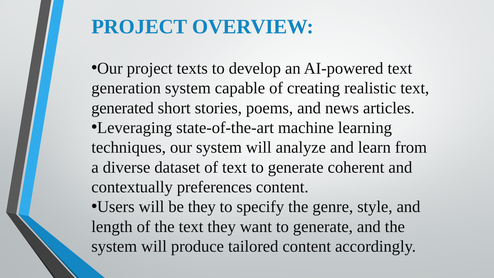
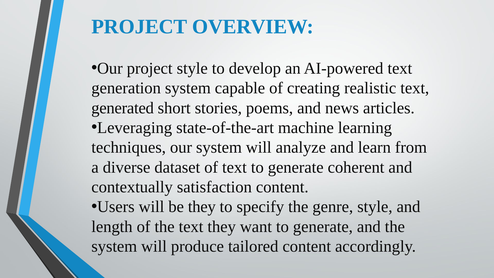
project texts: texts -> style (192, 68)
preferences: preferences -> satisfaction (214, 187)
